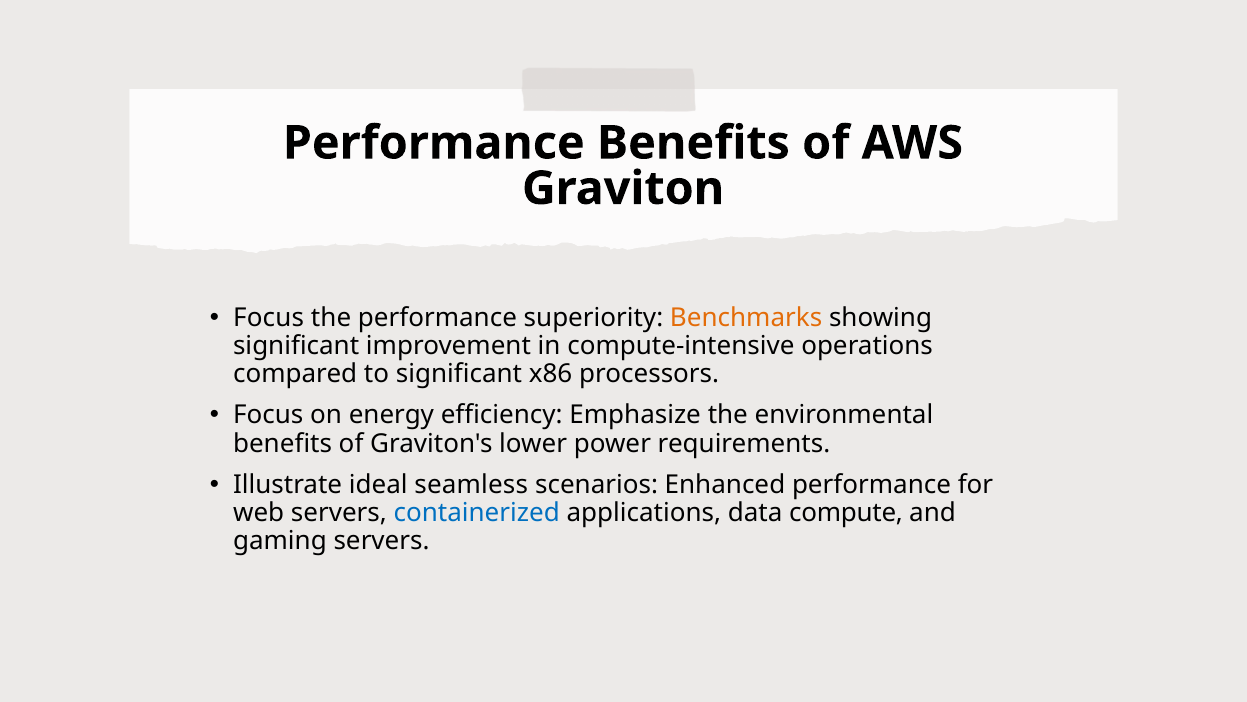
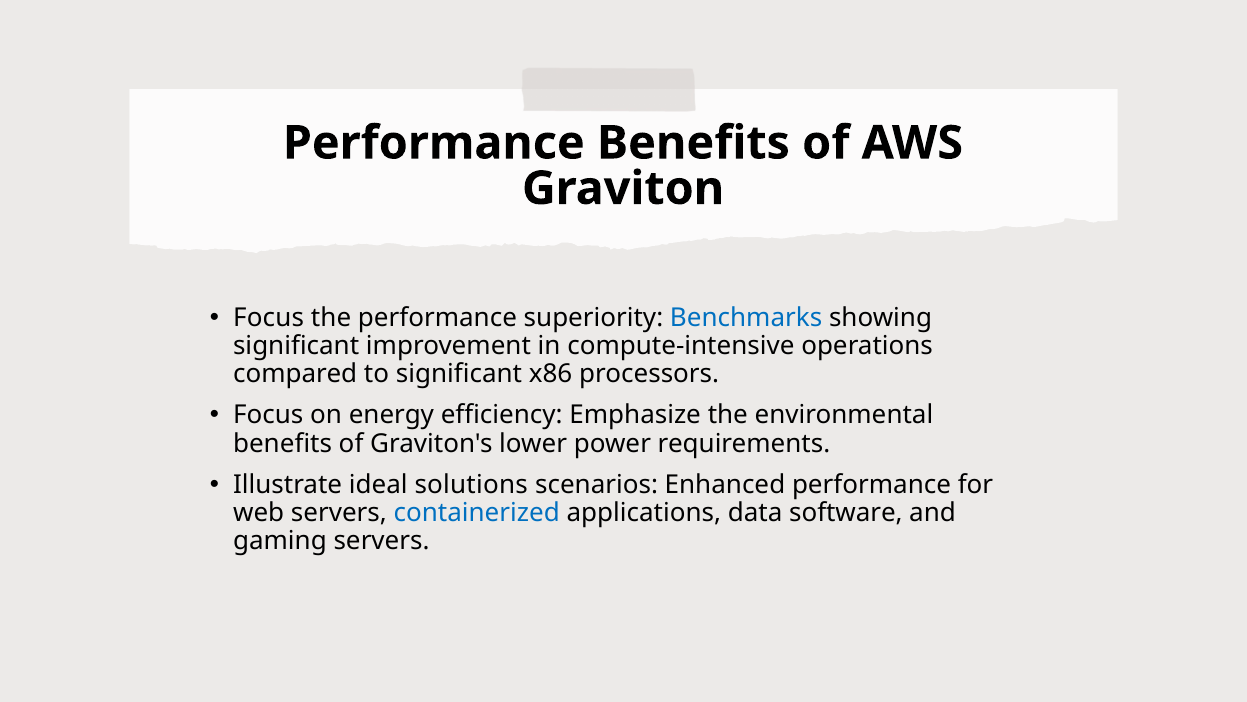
Benchmarks colour: orange -> blue (746, 318)
seamless: seamless -> solutions (471, 484)
compute: compute -> software (846, 512)
